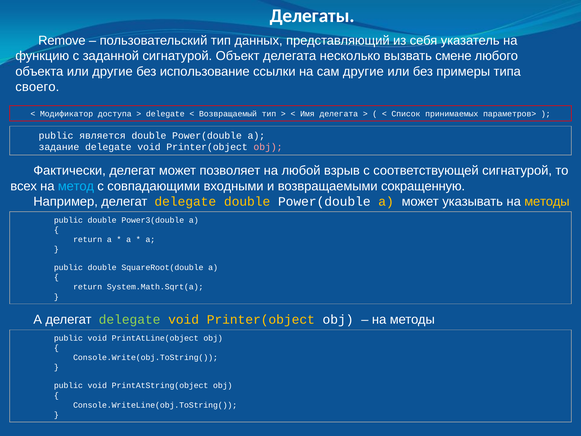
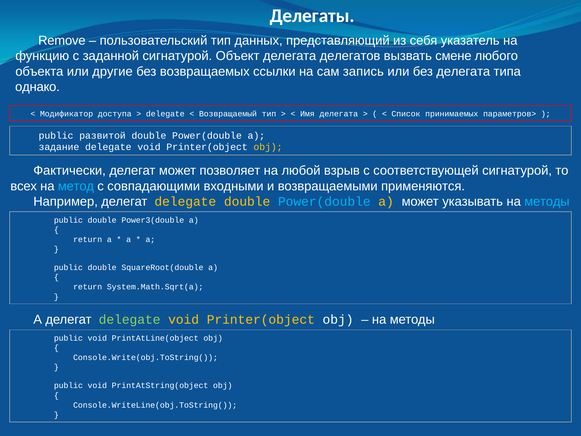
несколько: несколько -> делегатов (350, 56)
использование: использование -> возвращаемых (205, 72)
сам другие: другие -> запись (363, 72)
без примеры: примеры -> делегата (463, 72)
своего: своего -> однако (37, 87)
является: является -> развитой (102, 135)
obj colour: pink -> yellow (268, 147)
сокращенную: сокращенную -> применяются (423, 186)
Power(double colour: white -> light blue (324, 202)
методы colour: yellow -> light blue (547, 202)
